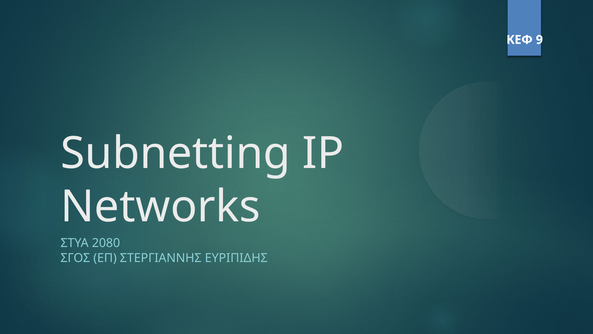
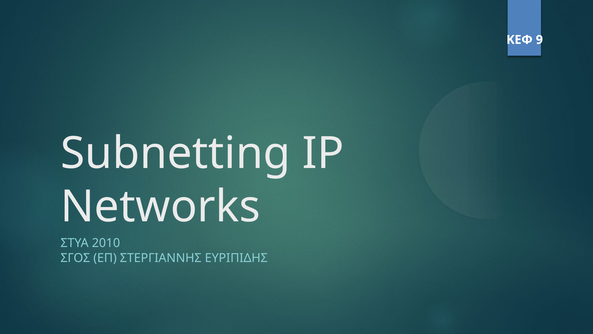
2080: 2080 -> 2010 (106, 243)
